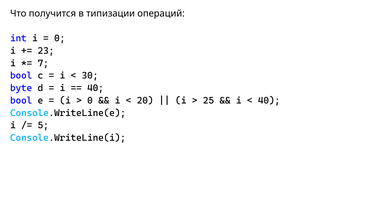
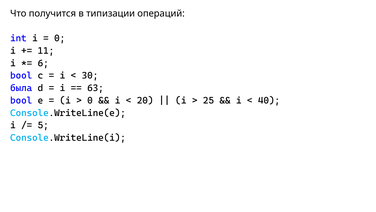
23: 23 -> 11 (46, 51)
7: 7 -> 6 (43, 63)
byte: byte -> была (21, 88)
40: 40 -> 63 (95, 88)
